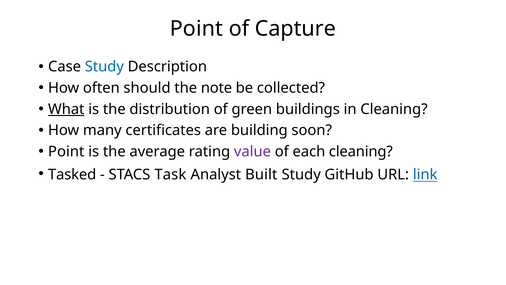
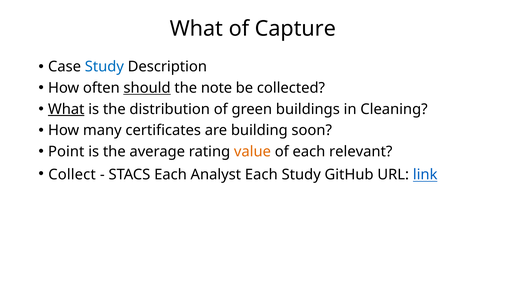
Point: Point -> What (196, 29)
should underline: none -> present (147, 88)
value colour: purple -> orange (252, 151)
each cleaning: cleaning -> relevant (361, 151)
Tasked: Tasked -> Collect (72, 174)
STACS Task: Task -> Each (170, 174)
Analyst Built: Built -> Each (261, 174)
